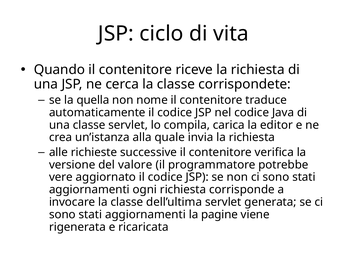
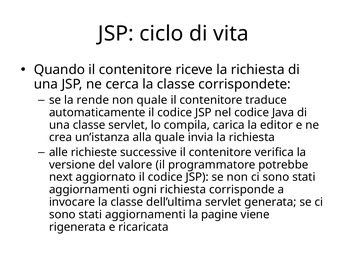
quella: quella -> rende (93, 100)
non nome: nome -> quale (152, 100)
vere: vere -> next (61, 177)
